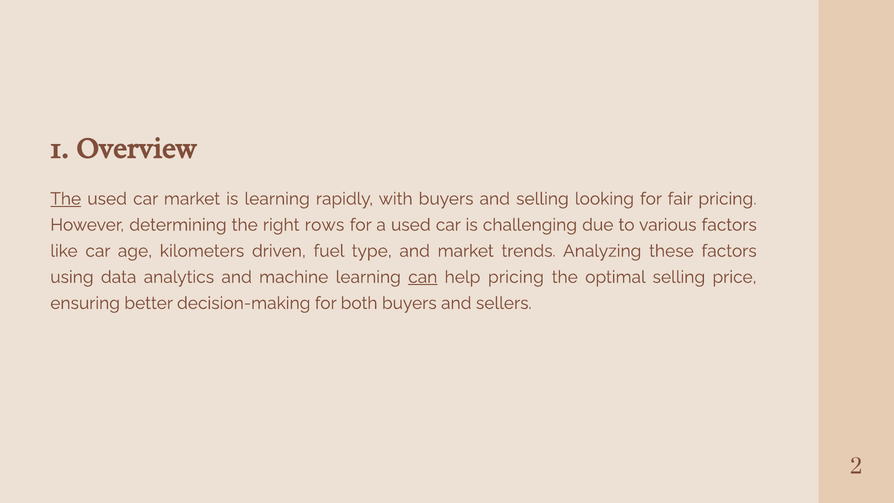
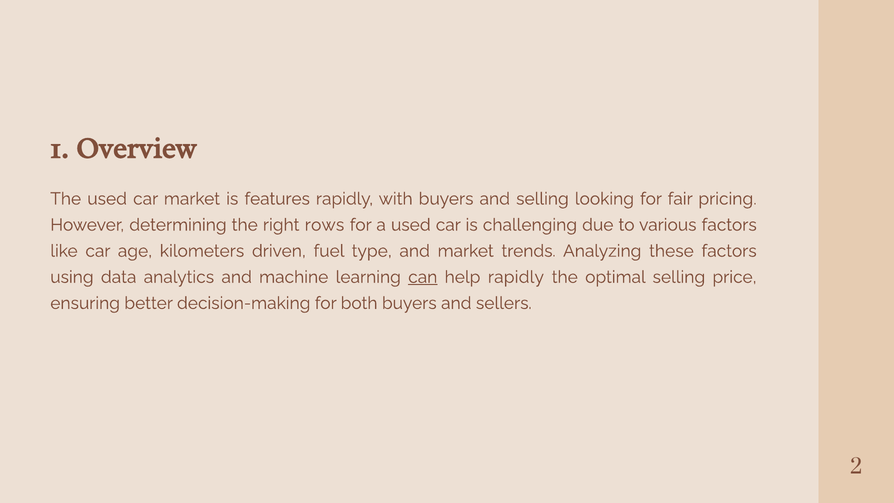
The underline: present -> none (66, 199)
is learning: learning -> features (277, 199)
help pricing: pricing -> rapidly (516, 277)
